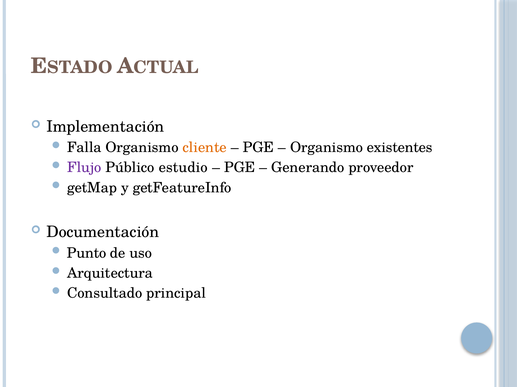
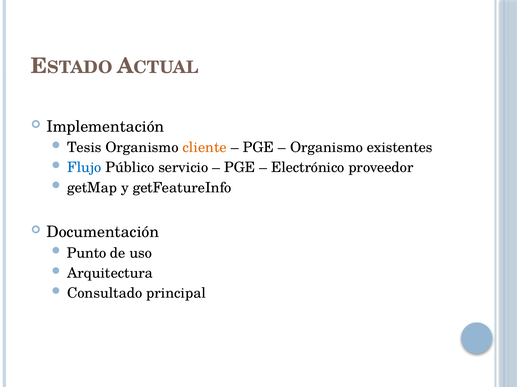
Falla: Falla -> Tesis (84, 148)
Flujo colour: purple -> blue (84, 168)
estudio: estudio -> servicio (183, 168)
Generando: Generando -> Electrónico (308, 168)
